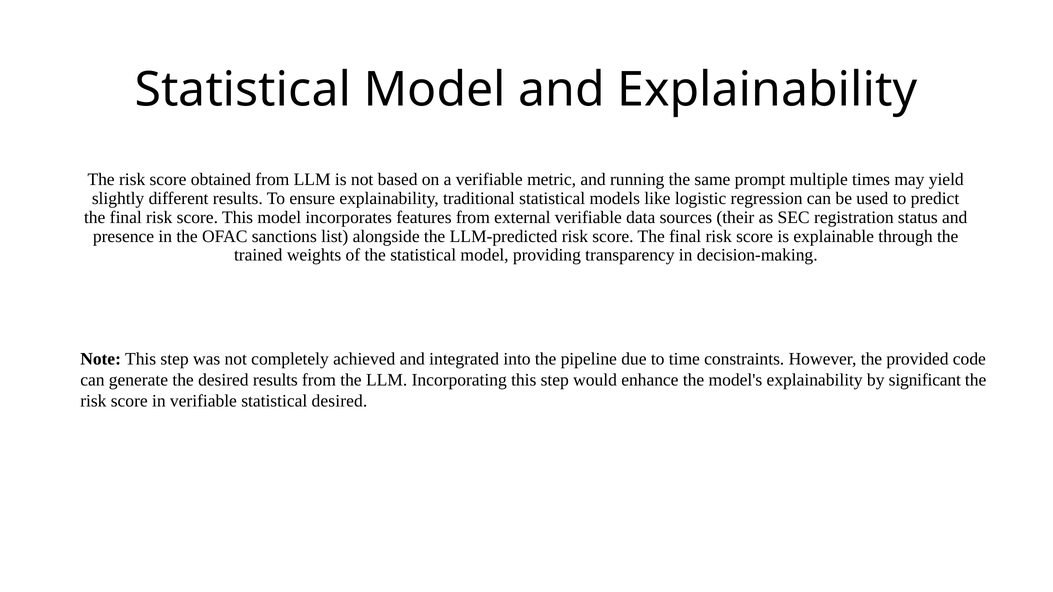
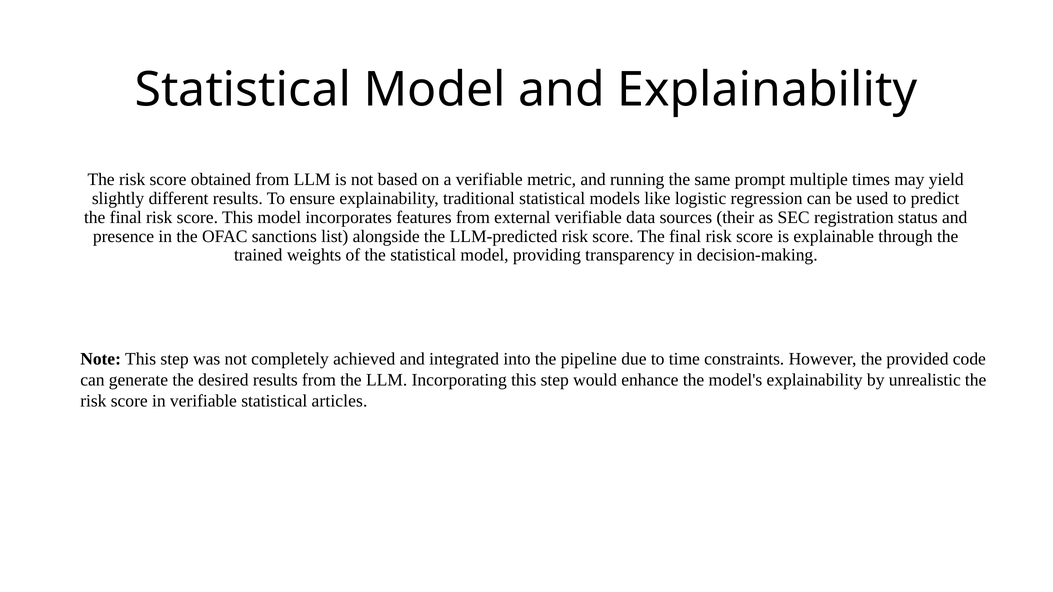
significant: significant -> unrealistic (925, 380)
statistical desired: desired -> articles (339, 401)
